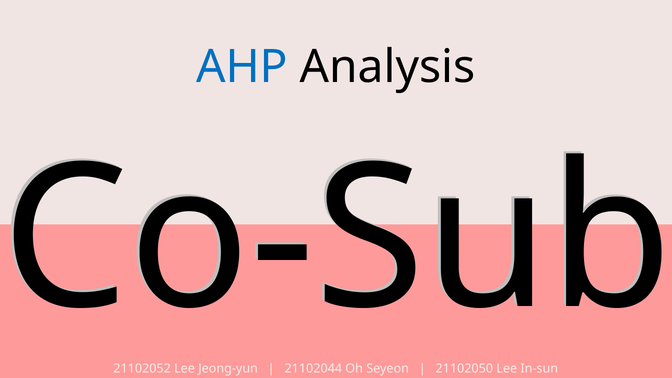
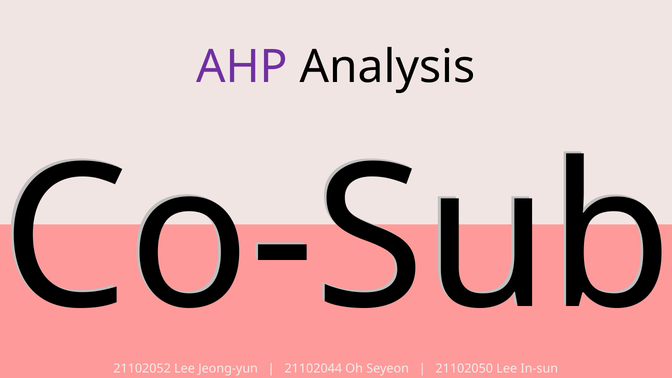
AHP colour: blue -> purple (242, 67)
